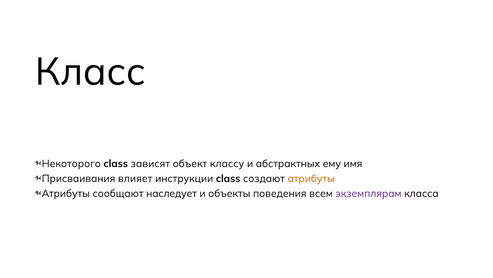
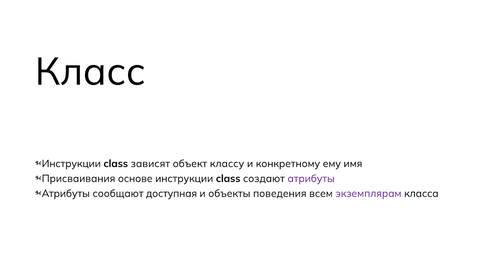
Некоторого: Некоторого -> Инструкции (71, 163)
абстрактных: абстрактных -> конкретному (288, 163)
влияет: влияет -> основе (135, 178)
атрибуты colour: orange -> purple (311, 178)
наследует: наследует -> доступная (172, 193)
